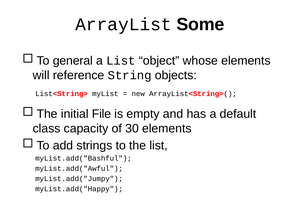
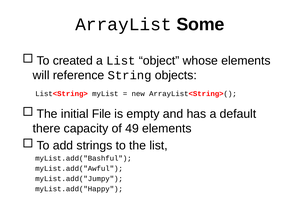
general: general -> created (73, 61)
class: class -> there (47, 128)
30: 30 -> 49 (132, 128)
